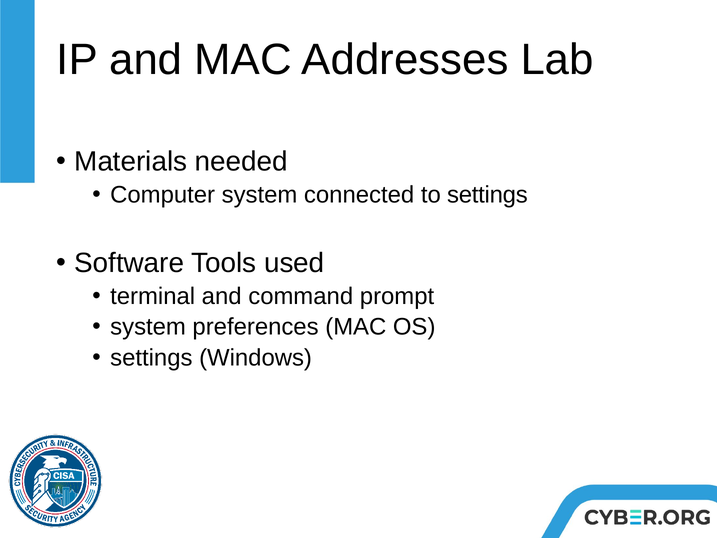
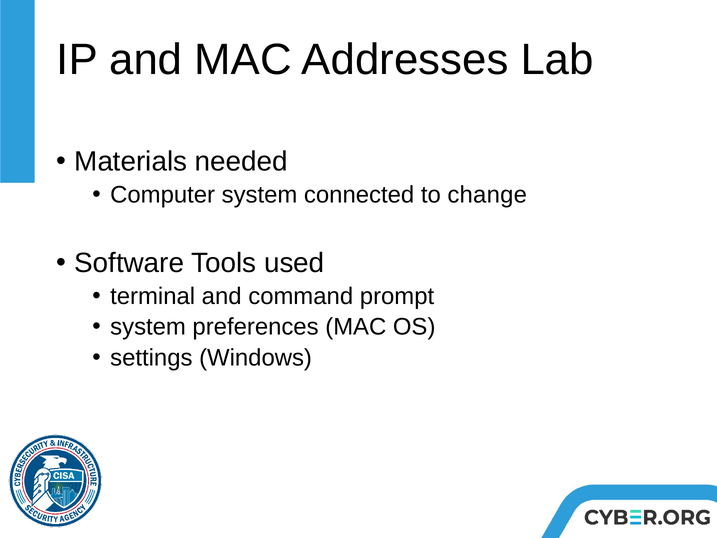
to settings: settings -> change (487, 195)
